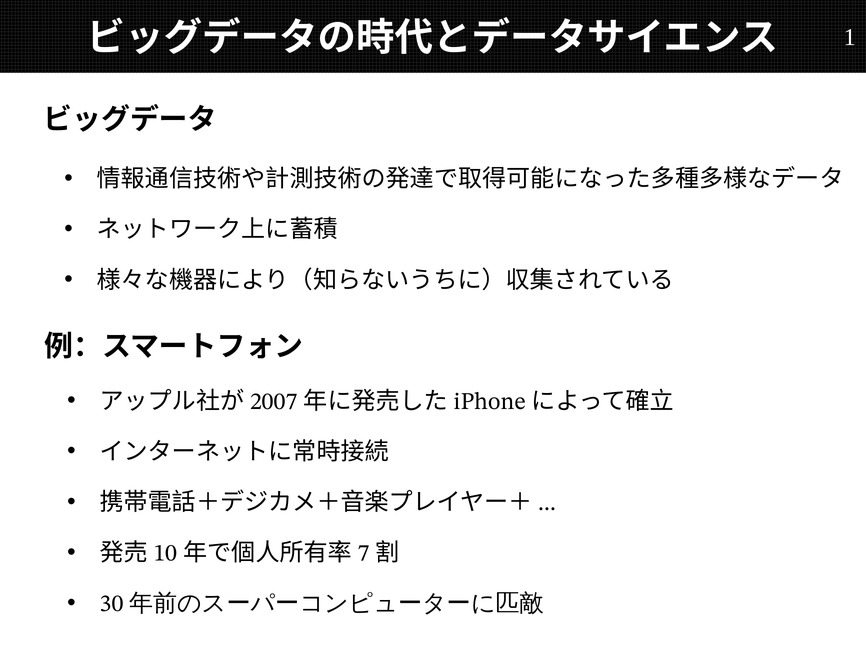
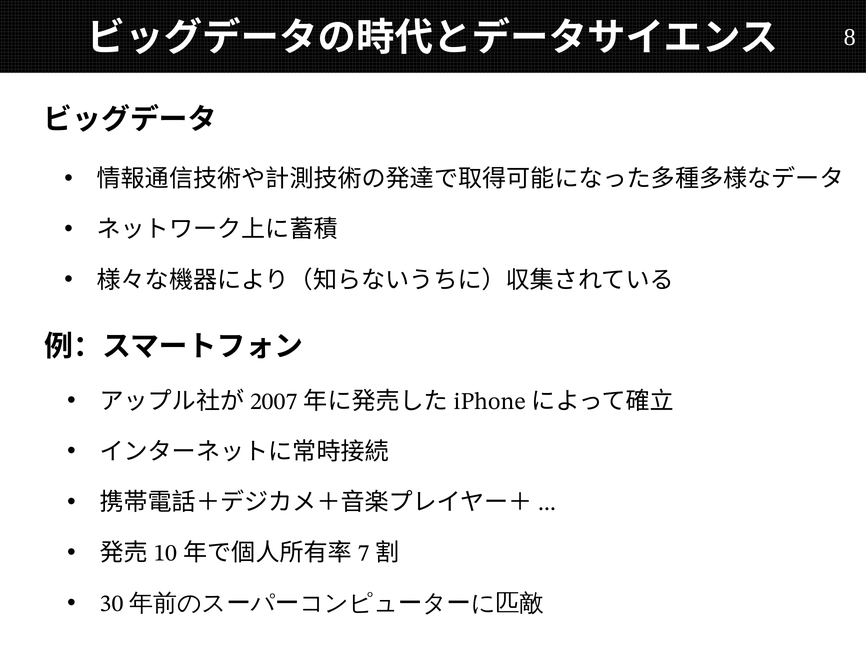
1: 1 -> 8 (850, 37)
